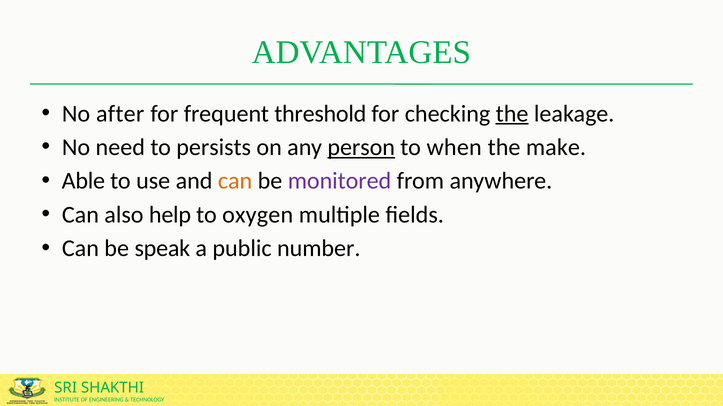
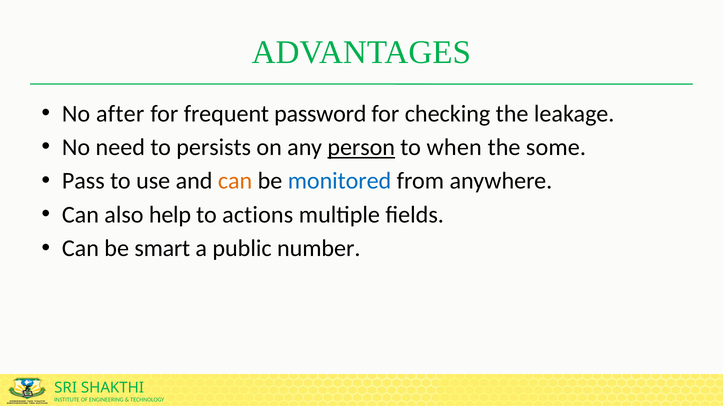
threshold: threshold -> password (320, 114)
the underline: present -> none (512, 114)
make: make -> some (556, 148)
Able: Able -> Pass (83, 181)
monitored colour: purple -> blue (340, 181)
oxygen: oxygen -> actions (258, 215)
speak: speak -> smart (162, 249)
